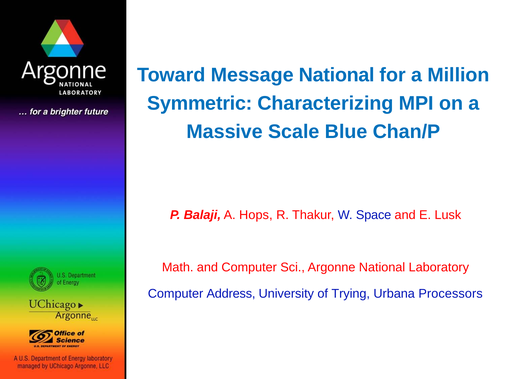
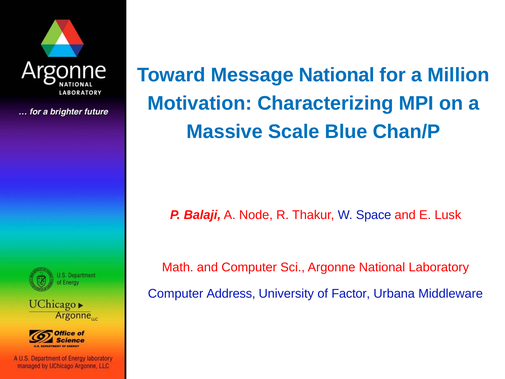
Symmetric: Symmetric -> Motivation (200, 103)
Hops: Hops -> Node (256, 215)
Trying: Trying -> Factor (351, 294)
Processors: Processors -> Middleware (451, 294)
